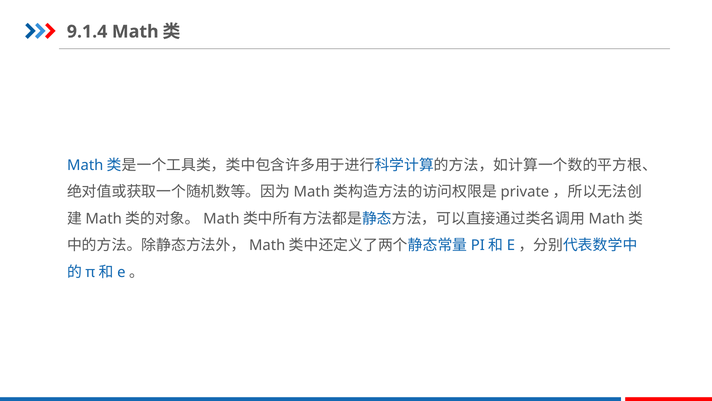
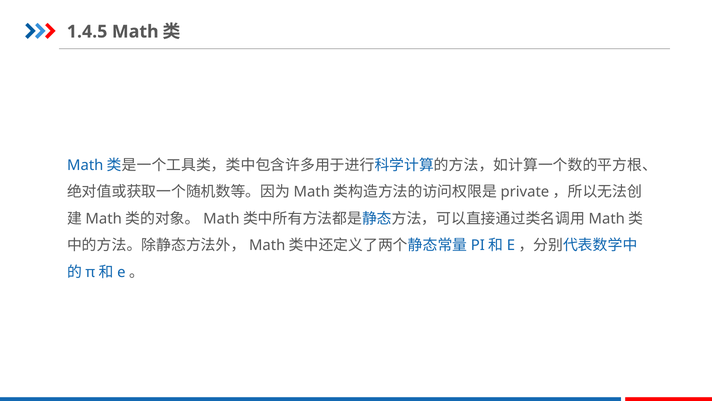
9.1.4: 9.1.4 -> 1.4.5 (87, 32)
